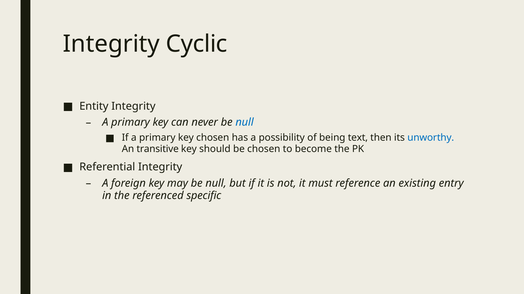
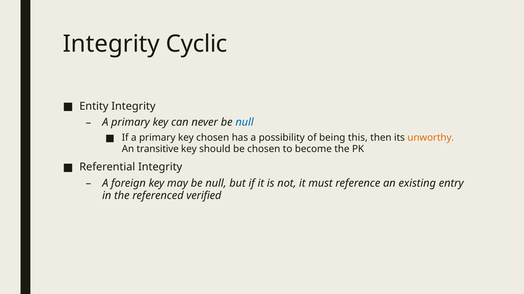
text: text -> this (358, 138)
unworthy colour: blue -> orange (431, 138)
specific: specific -> verified (204, 196)
